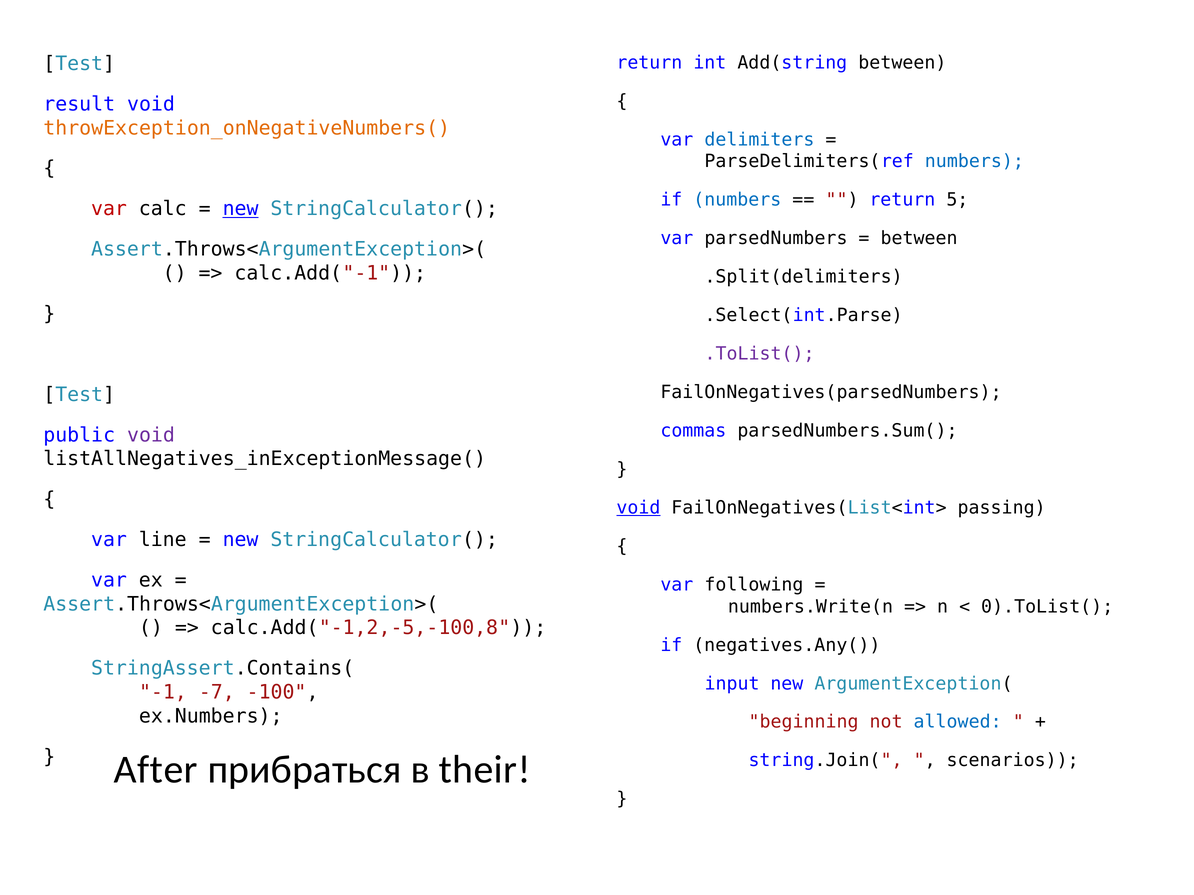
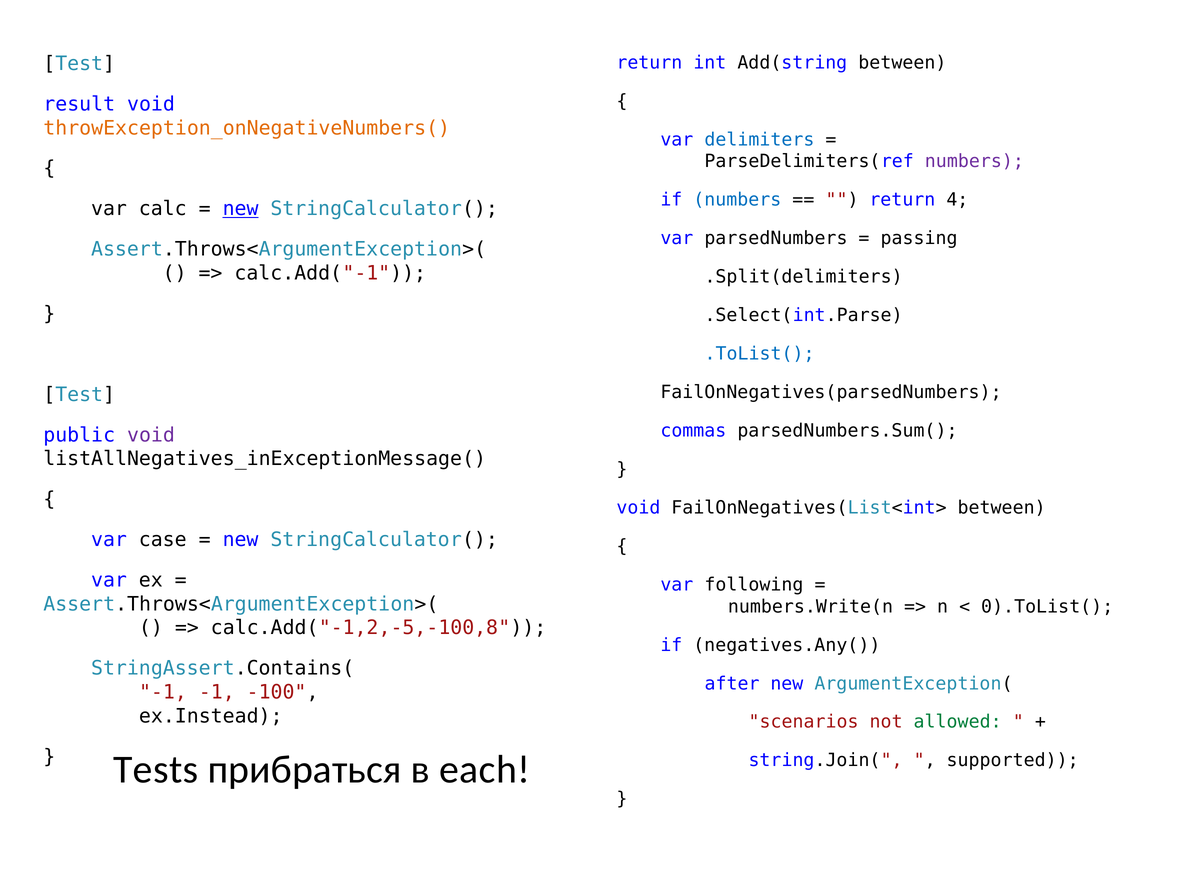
numbers colour: blue -> purple (974, 161)
5: 5 -> 4 (957, 200)
var colour: red -> black (109, 209)
between: between -> passing (919, 238)
.ToList( colour: purple -> blue (760, 354)
void underline: present -> none (638, 508)
FailOnNegatives(List<int> passing: passing -> between (1002, 508)
line: line -> case (163, 540)
input: input -> after (732, 684)
-1 -7: -7 -> -1 (217, 693)
ex.Numbers: ex.Numbers -> ex.Instead (211, 717)
beginning: beginning -> scenarios (804, 722)
allowed colour: blue -> green (958, 722)
scenarios: scenarios -> supported (1013, 761)
After: After -> Tests (156, 770)
their: their -> each (485, 770)
